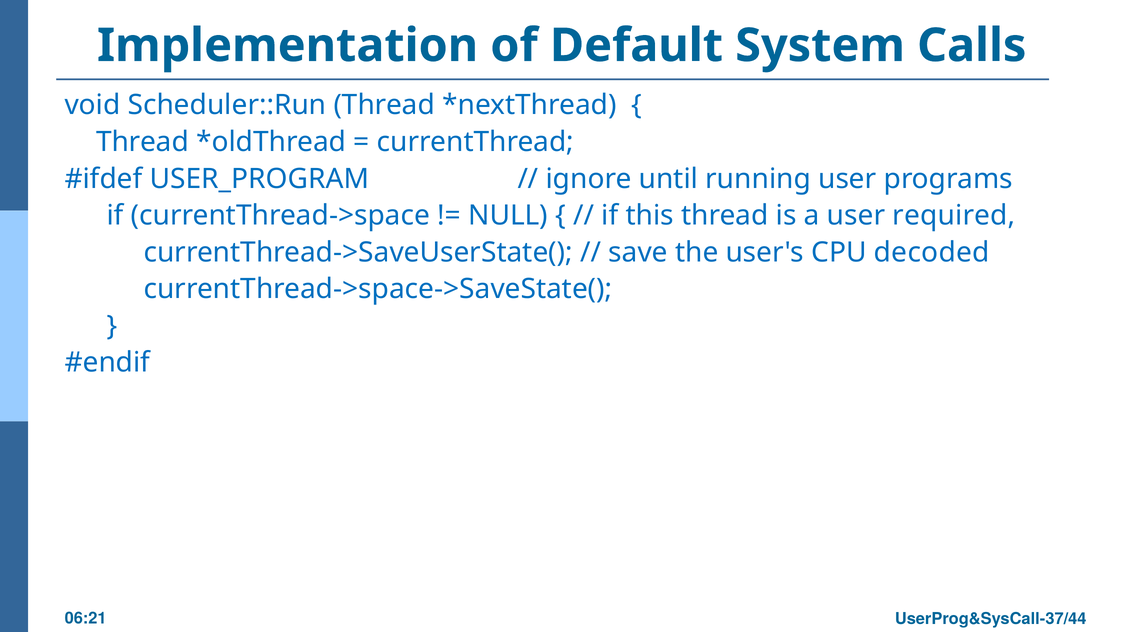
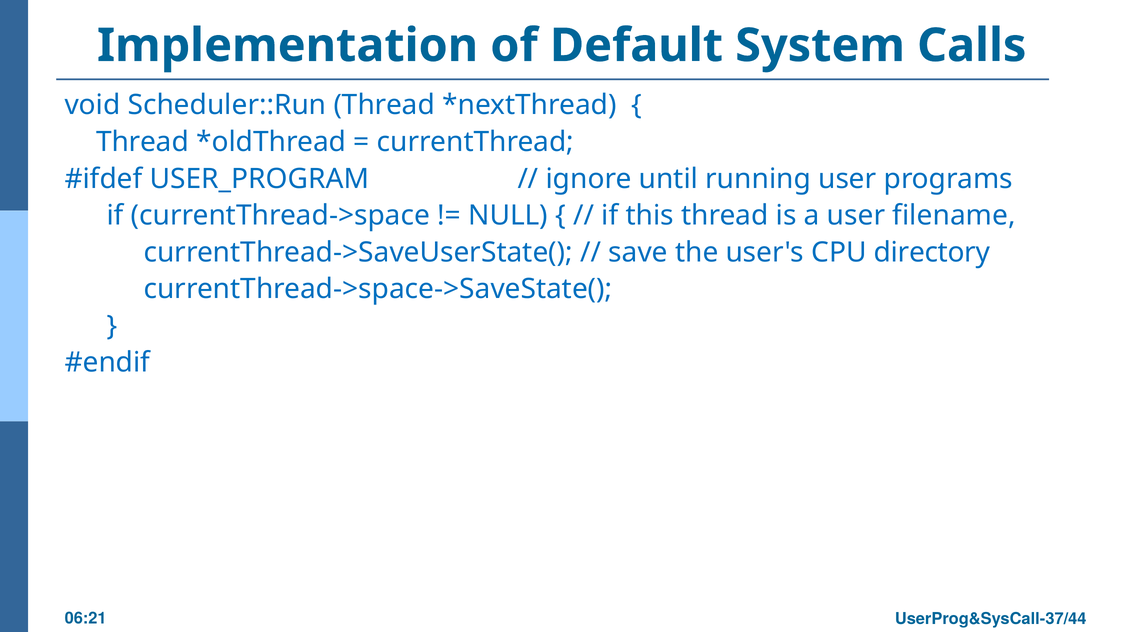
required: required -> filename (954, 216)
decoded: decoded -> directory (932, 252)
